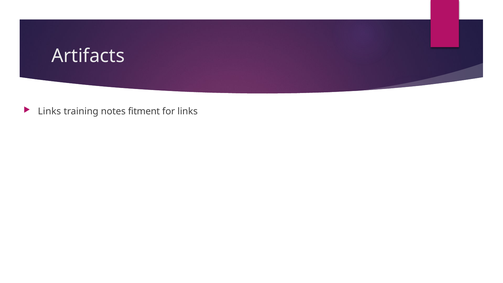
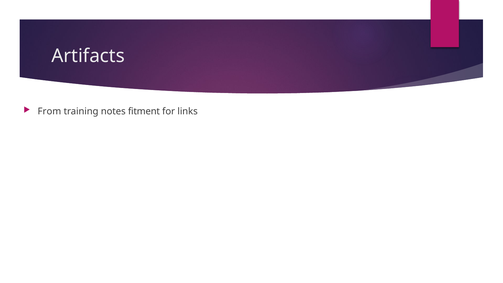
Links: Links -> From (49, 111)
